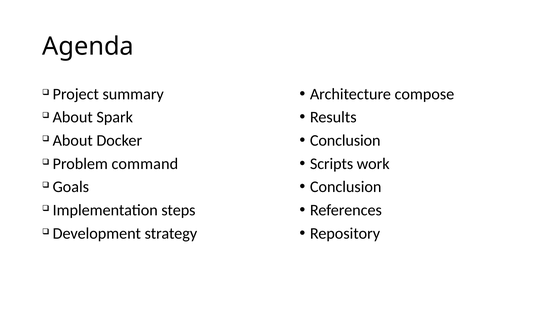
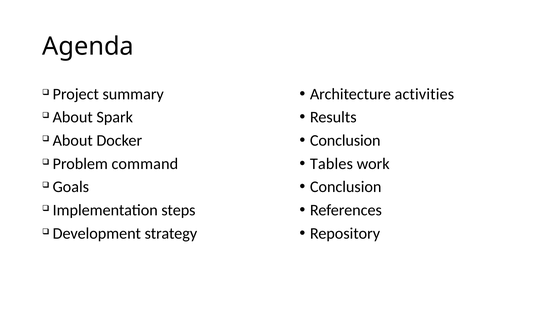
compose: compose -> activities (424, 94)
Scripts: Scripts -> Tables (331, 164)
